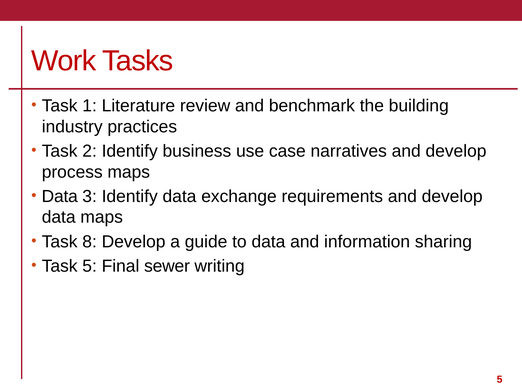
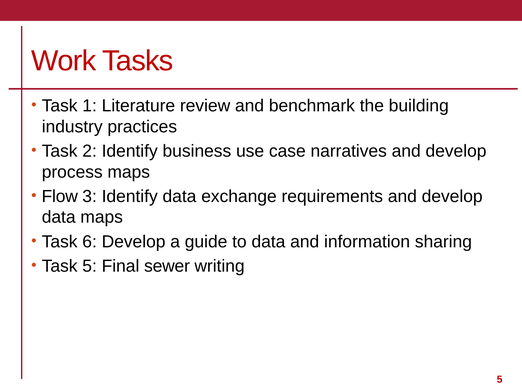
Data: Data -> Flow (60, 196)
8: 8 -> 6 (90, 241)
